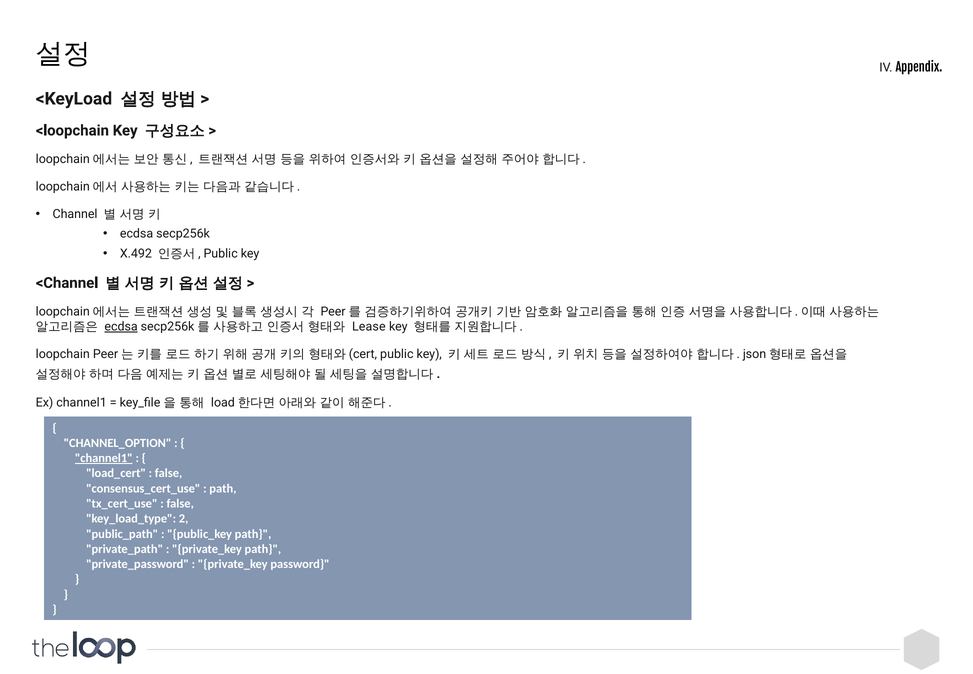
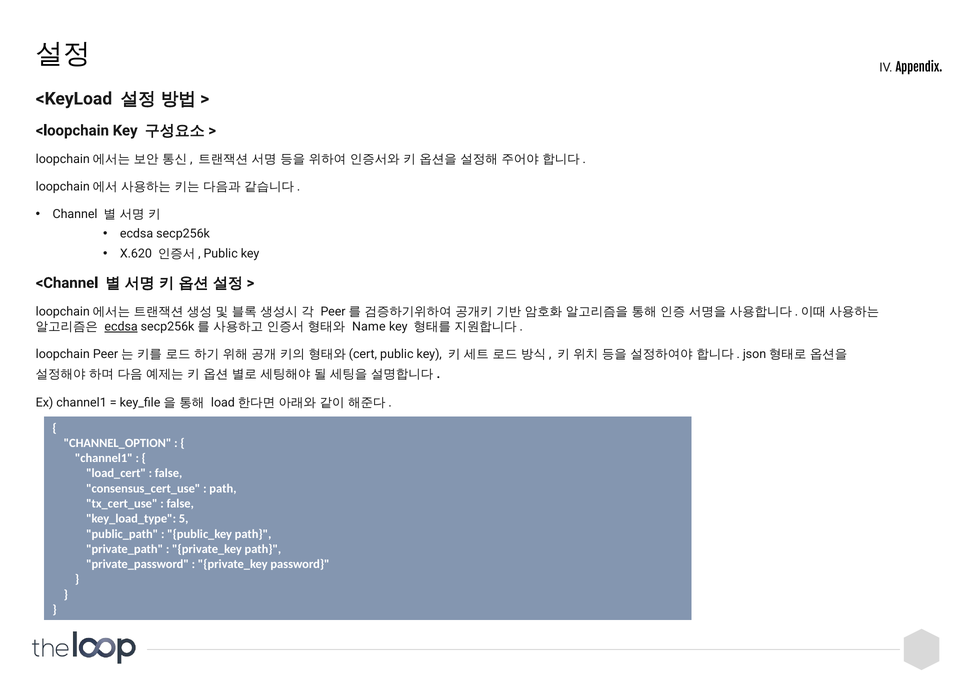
X.492: X.492 -> X.620 (136, 253)
Lease: Lease -> Name (369, 327)
channel1 underline: present -> none (104, 458)
2: 2 -> 5 (184, 519)
